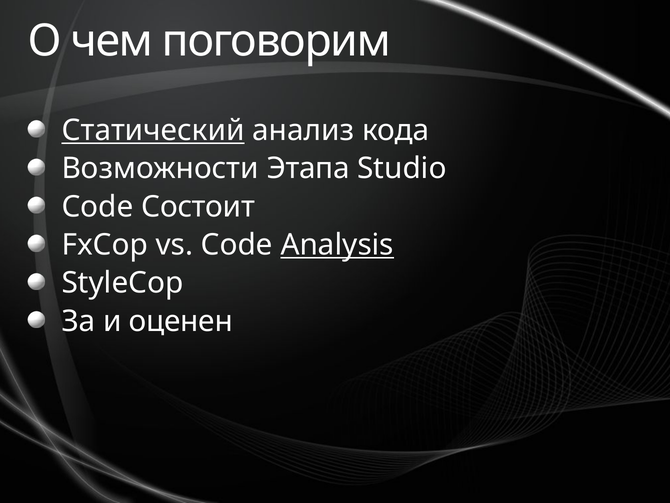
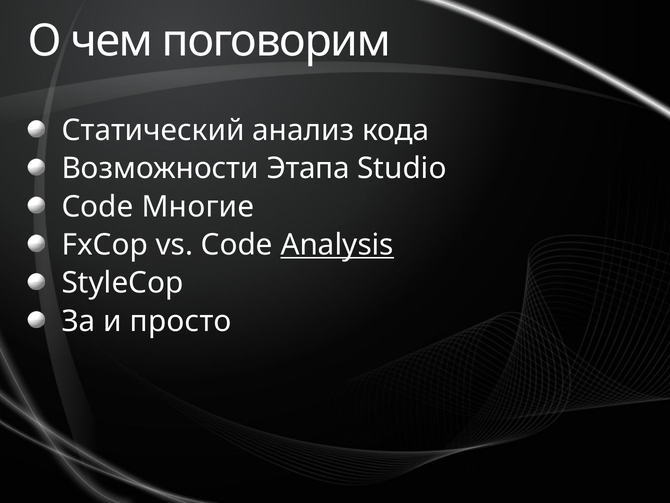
Статический underline: present -> none (153, 130)
Состоит: Состоит -> Многие (198, 206)
оценен: оценен -> просто (181, 321)
